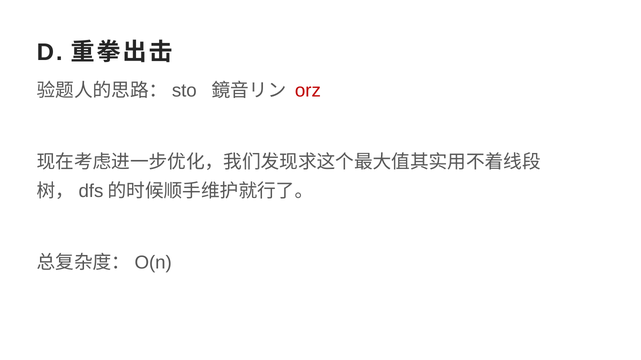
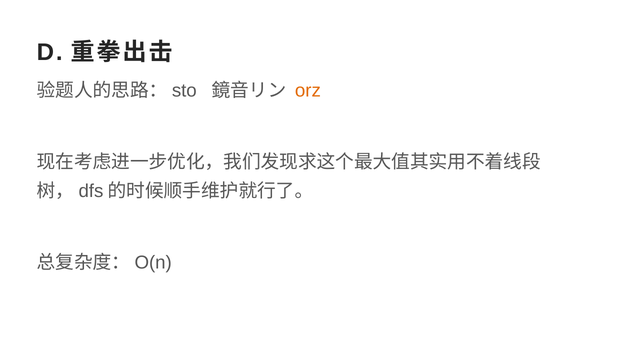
orz colour: red -> orange (308, 91)
